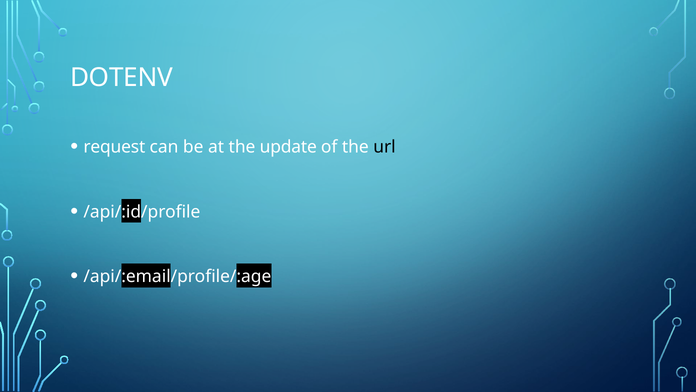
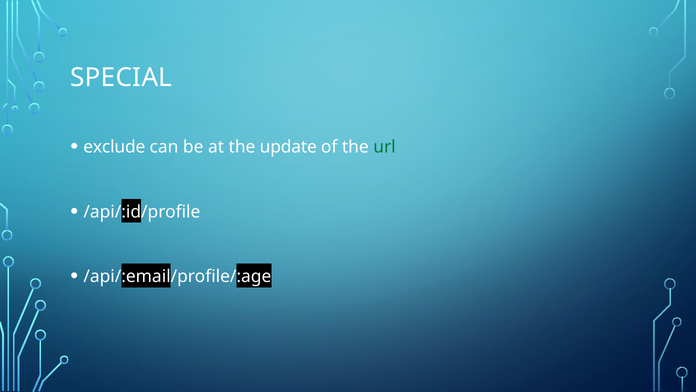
DOTENV: DOTENV -> SPECIAL (121, 77)
request: request -> exclude (114, 147)
url colour: black -> green (384, 147)
